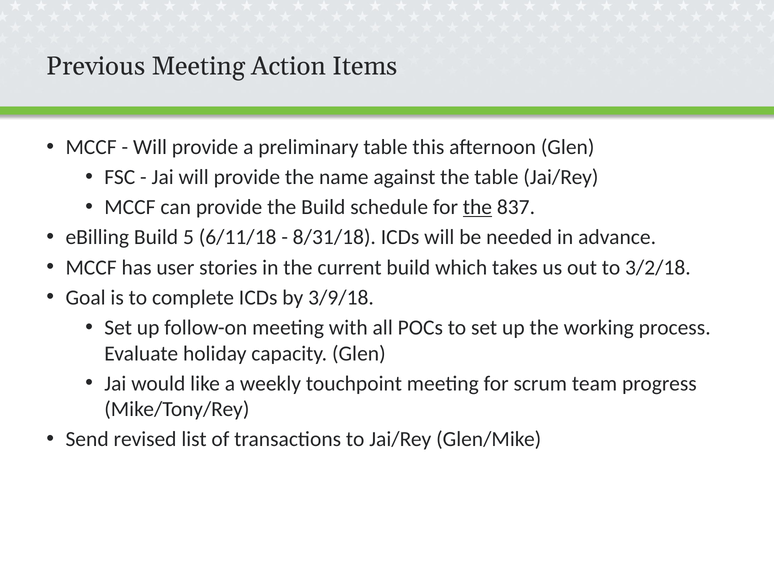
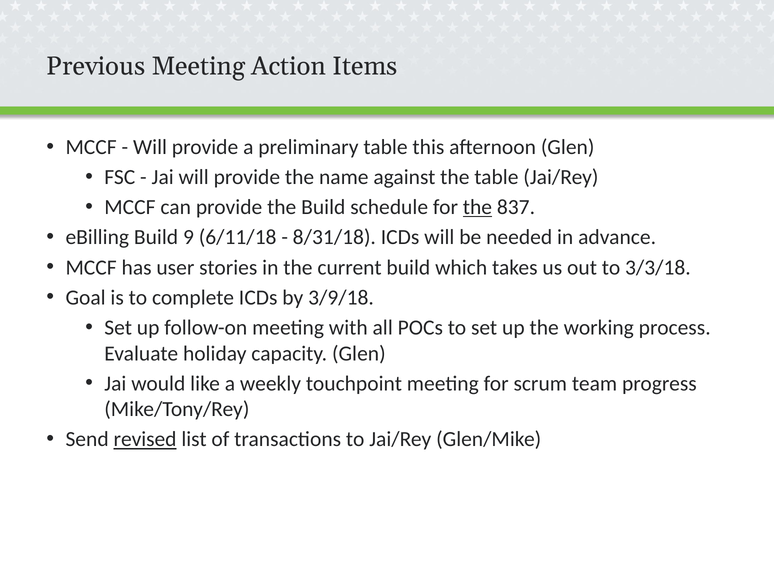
5: 5 -> 9 (189, 238)
3/2/18: 3/2/18 -> 3/3/18 (658, 268)
revised underline: none -> present (145, 440)
